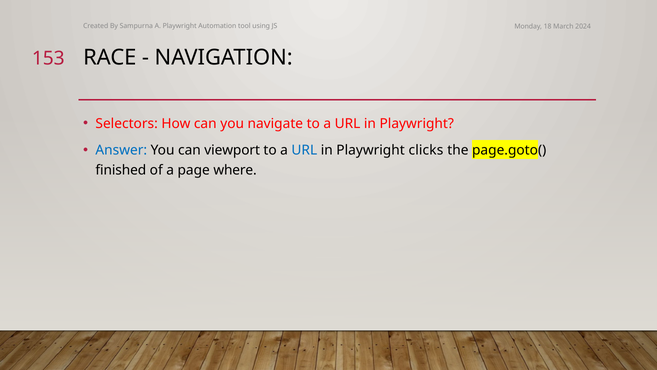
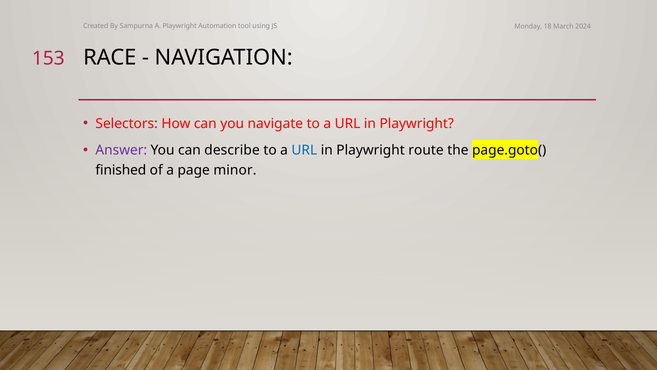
Answer colour: blue -> purple (121, 150)
viewport: viewport -> describe (232, 150)
clicks: clicks -> route (426, 150)
where: where -> minor (235, 170)
